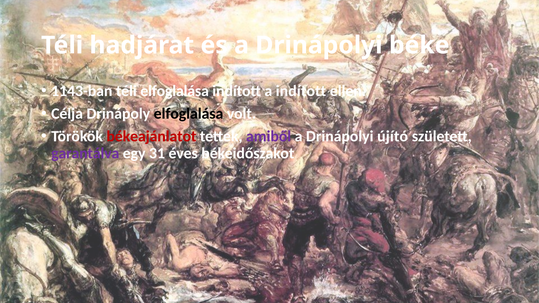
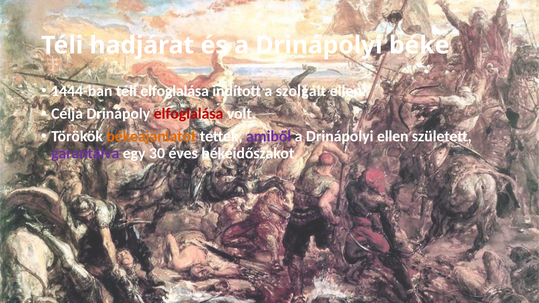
1143-ban: 1143-ban -> 1444-ban (82, 91)
a indított: indított -> szolgált (301, 91)
elfoglalása colour: black -> red (189, 114)
békeajánlatot colour: red -> orange (151, 136)
Drinápolyi újító: újító -> ellen (393, 136)
31: 31 -> 30 (157, 153)
